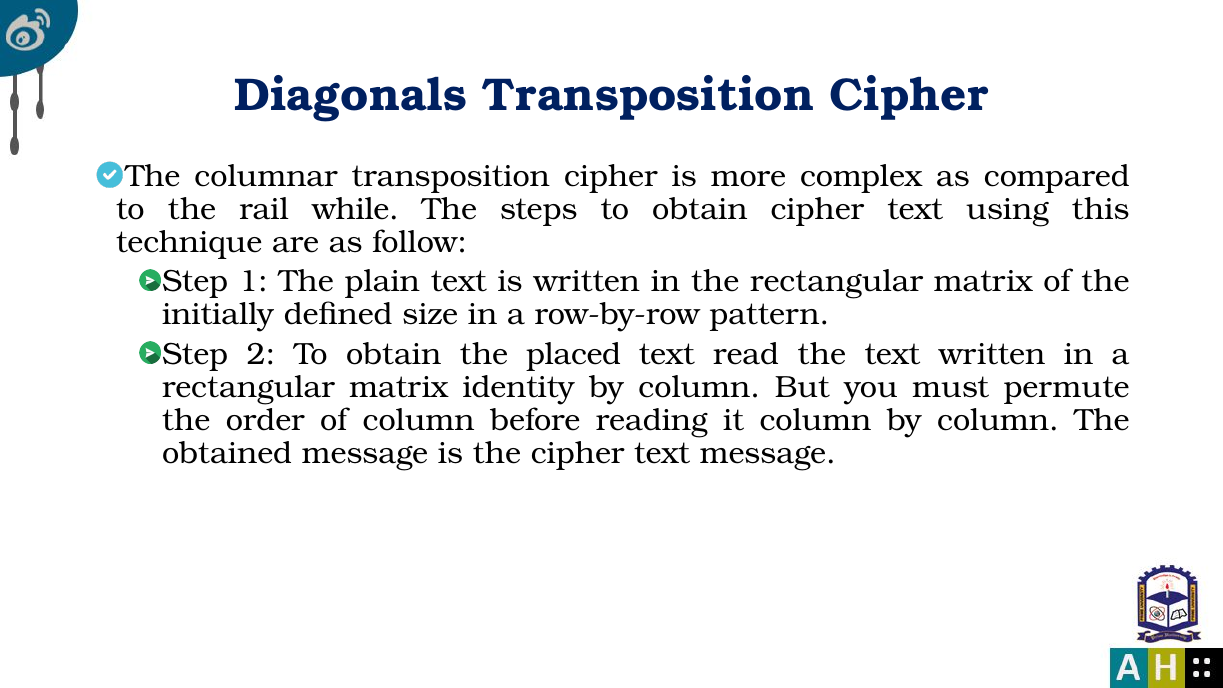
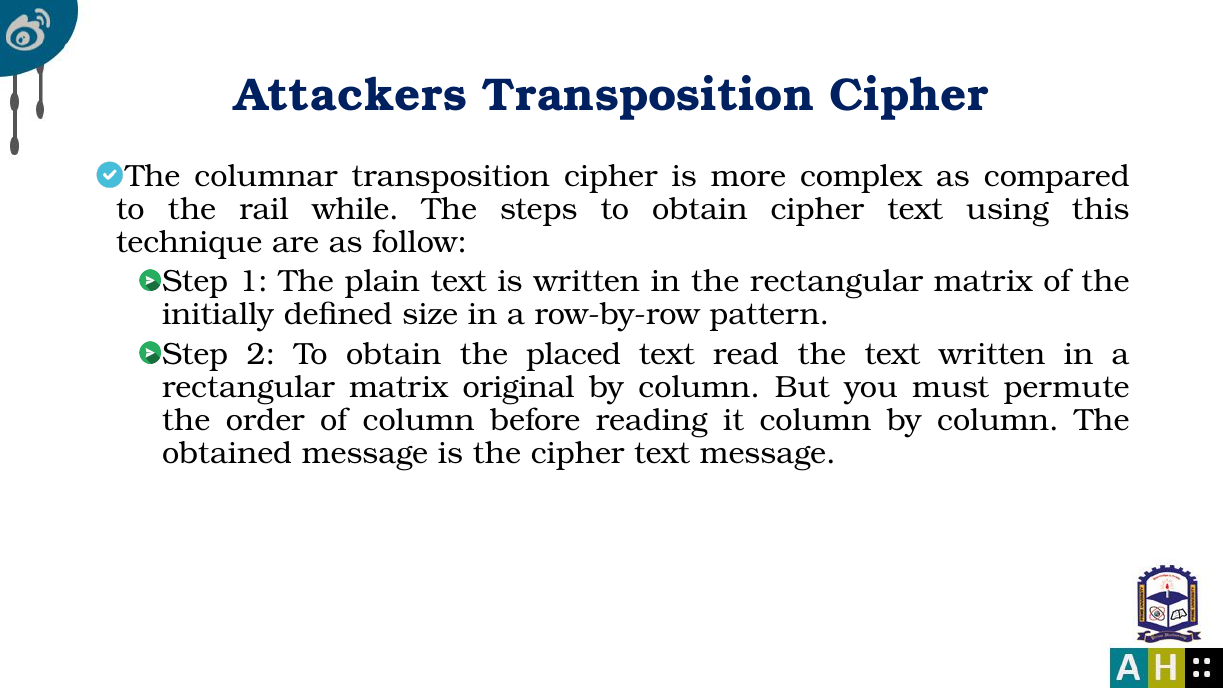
Diagonals: Diagonals -> Attackers (351, 96)
identity: identity -> original (519, 387)
